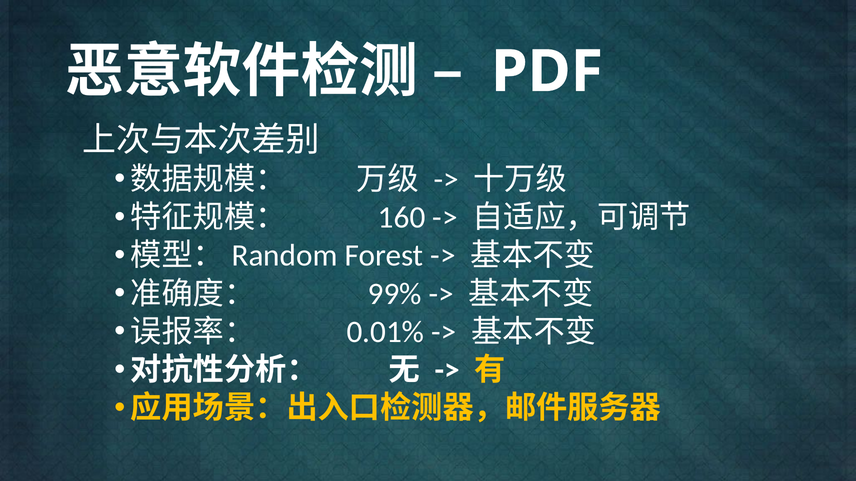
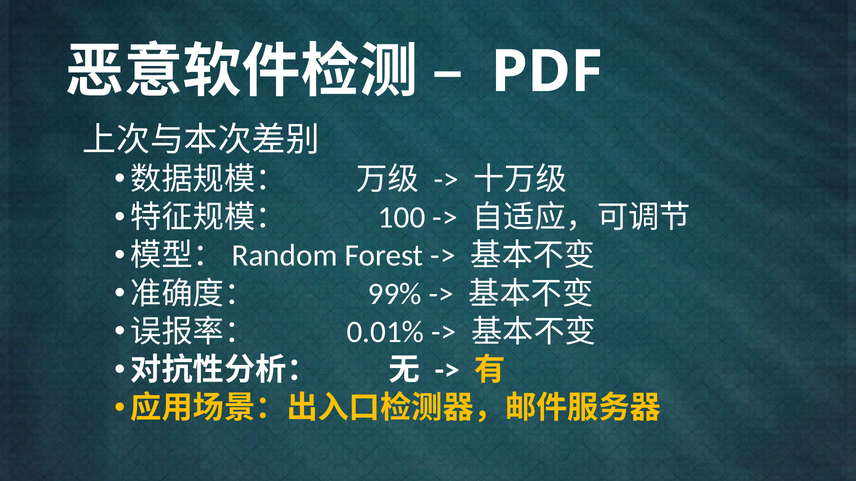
160: 160 -> 100 (402, 218)
